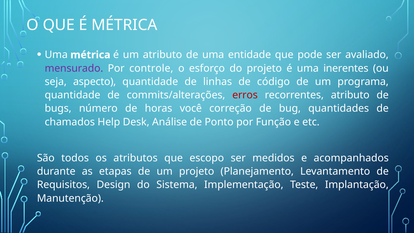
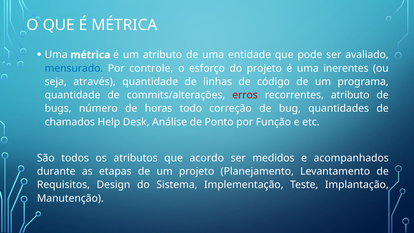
mensurado colour: purple -> blue (74, 68)
aspecto: aspecto -> através (94, 82)
você: você -> todo (191, 108)
escopo: escopo -> acordo (207, 158)
